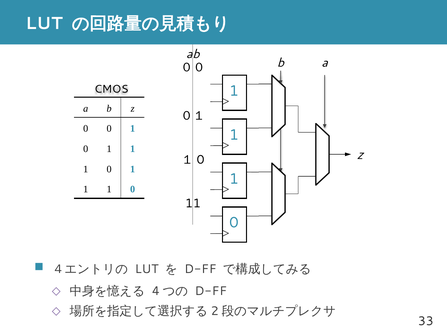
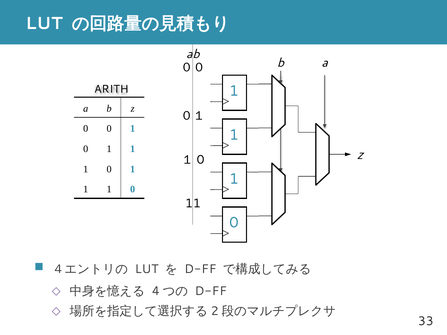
CMOS: CMOS -> ARITH (111, 89)
